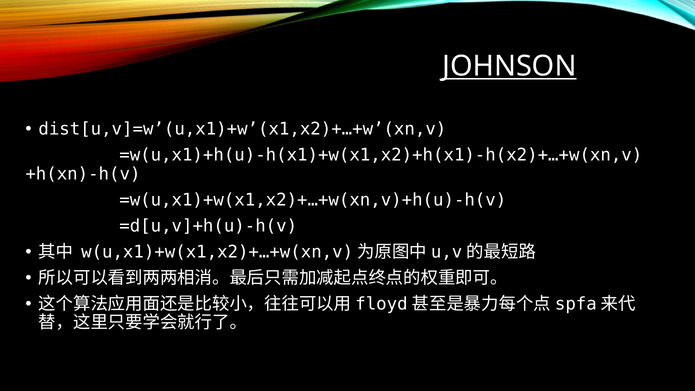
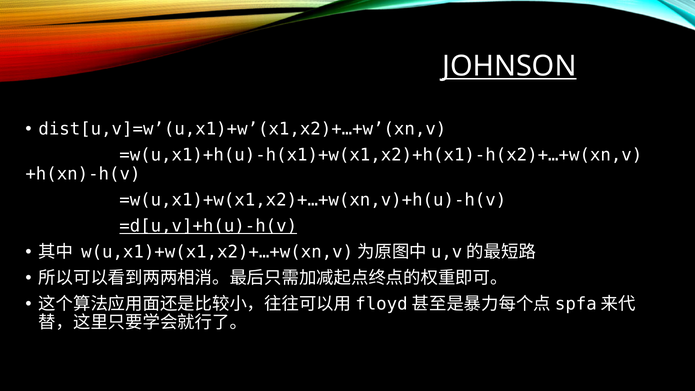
=d[u,v]+h(u)-h(v underline: none -> present (208, 226)
